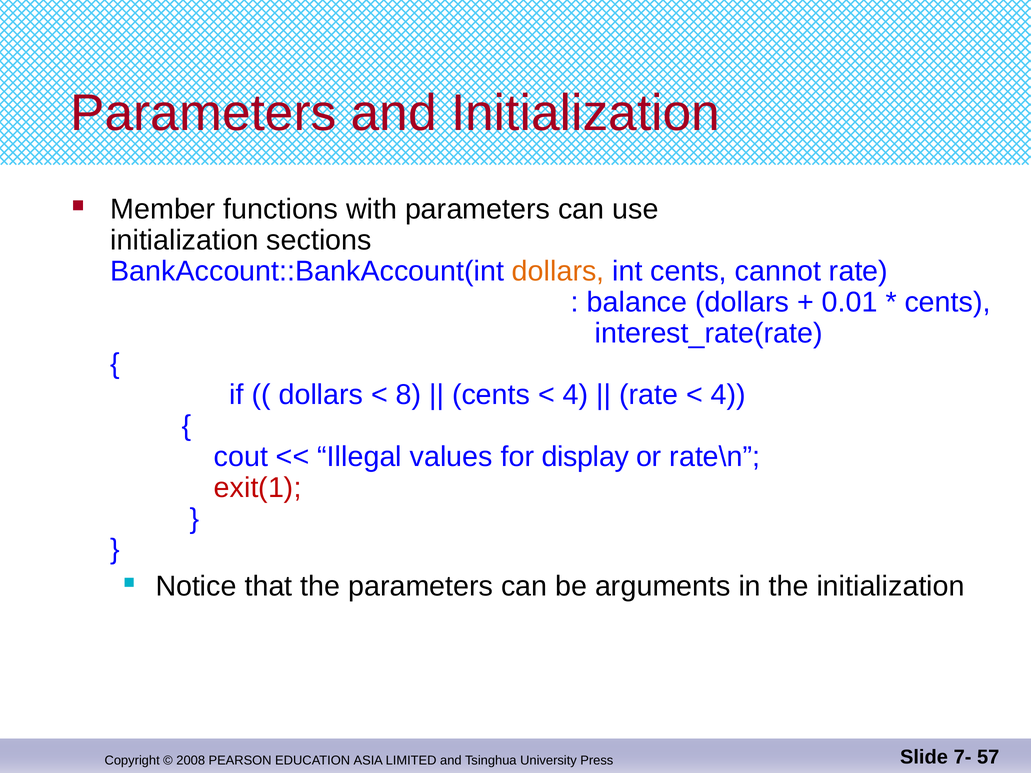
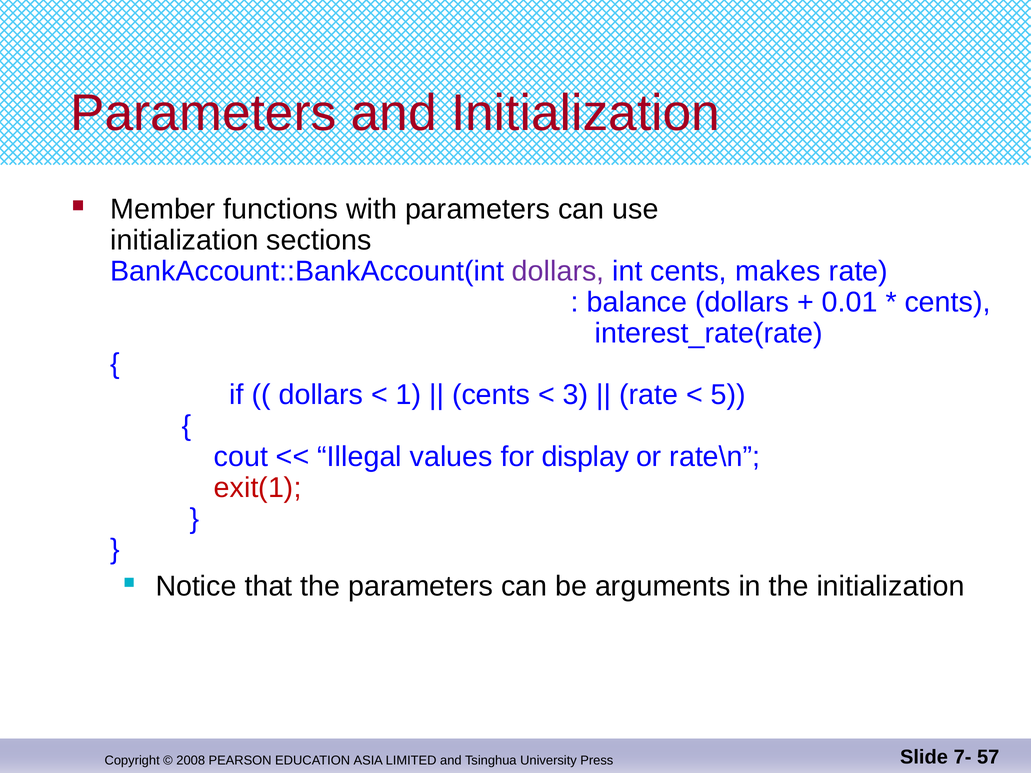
dollars colour: orange -> purple (558, 271)
cannot: cannot -> makes (778, 271)
8: 8 -> 1 (409, 395)
4: 4 -> 3 (576, 395)
4: 4 -> 5 (728, 395)
